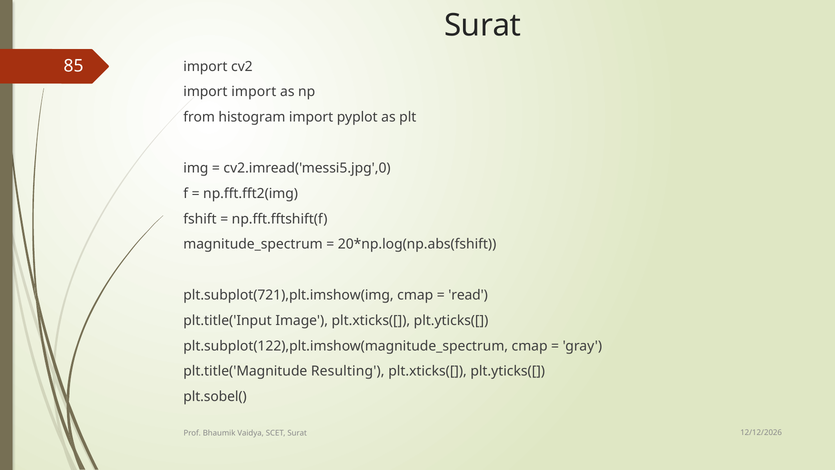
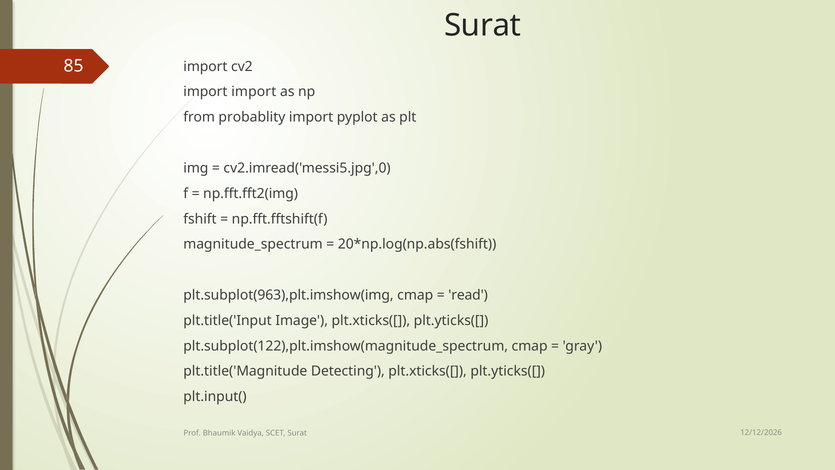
histogram: histogram -> probablity (252, 117)
plt.subplot(721),plt.imshow(img: plt.subplot(721),plt.imshow(img -> plt.subplot(963),plt.imshow(img (289, 295)
Resulting: Resulting -> Detecting (348, 371)
plt.sobel(: plt.sobel( -> plt.input( (215, 397)
